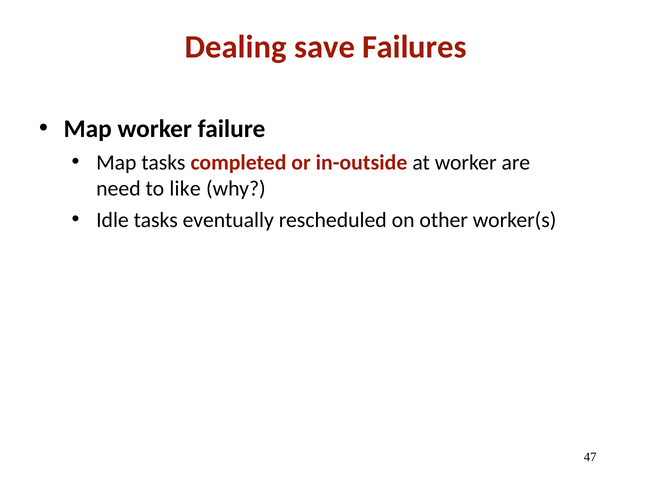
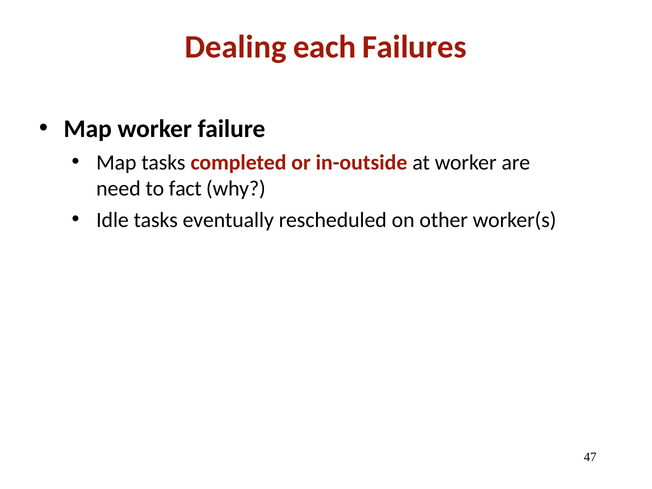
save: save -> each (325, 47)
like: like -> fact (185, 188)
